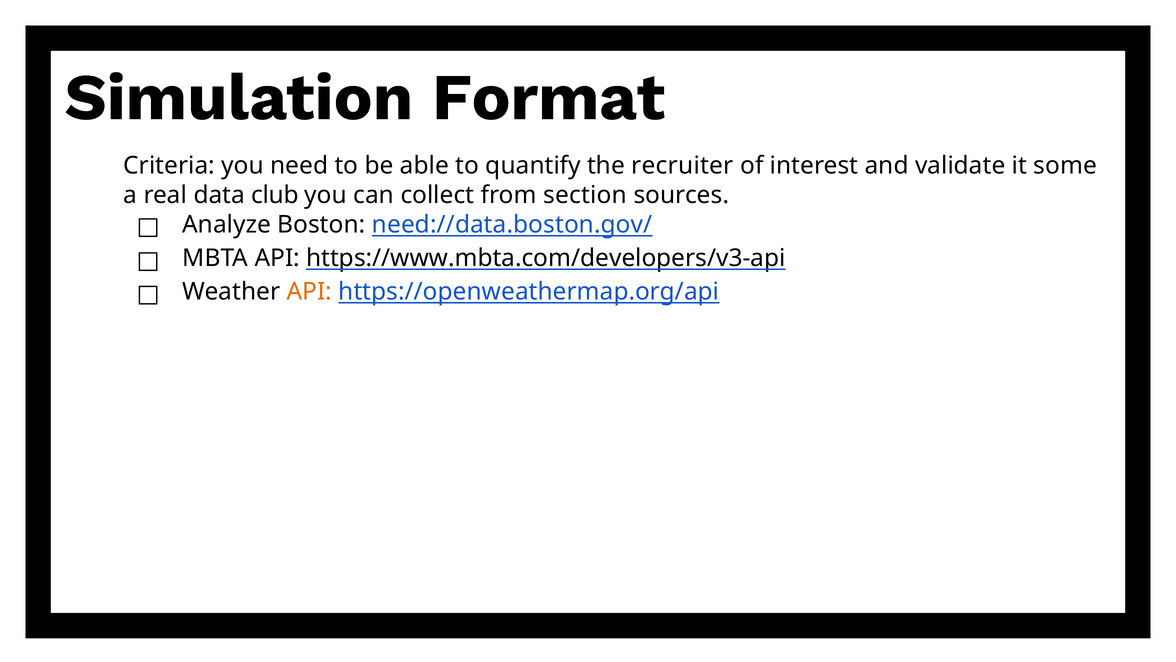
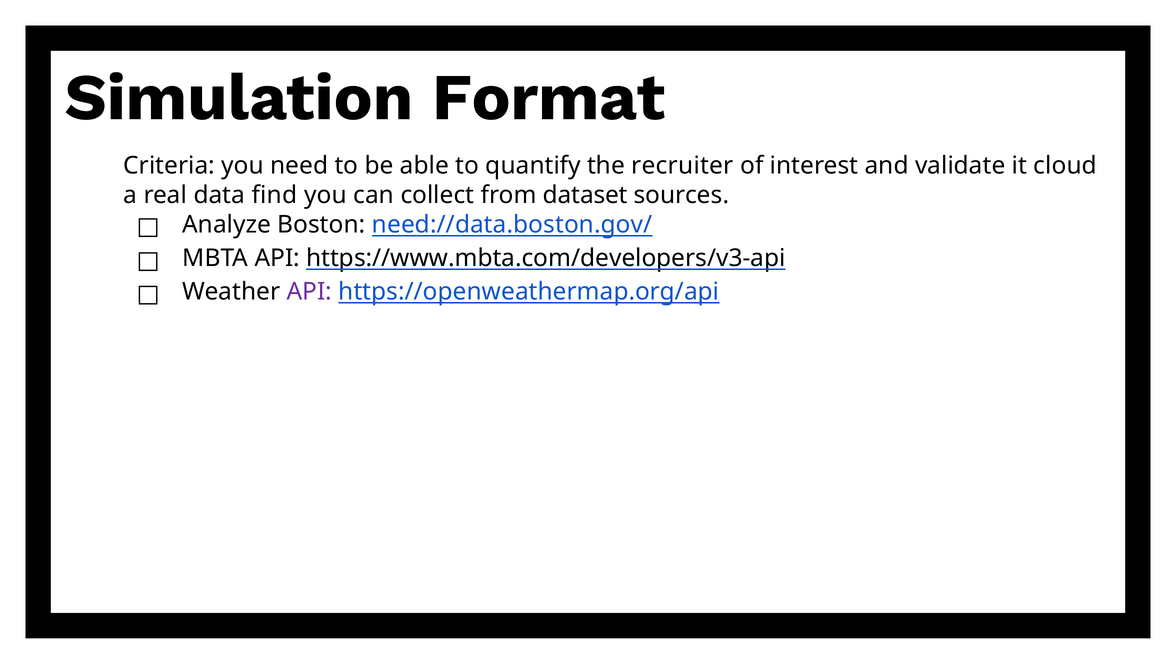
some: some -> cloud (1065, 166)
club: club -> find (275, 195)
section: section -> dataset (585, 195)
API colour: orange -> purple (309, 291)
